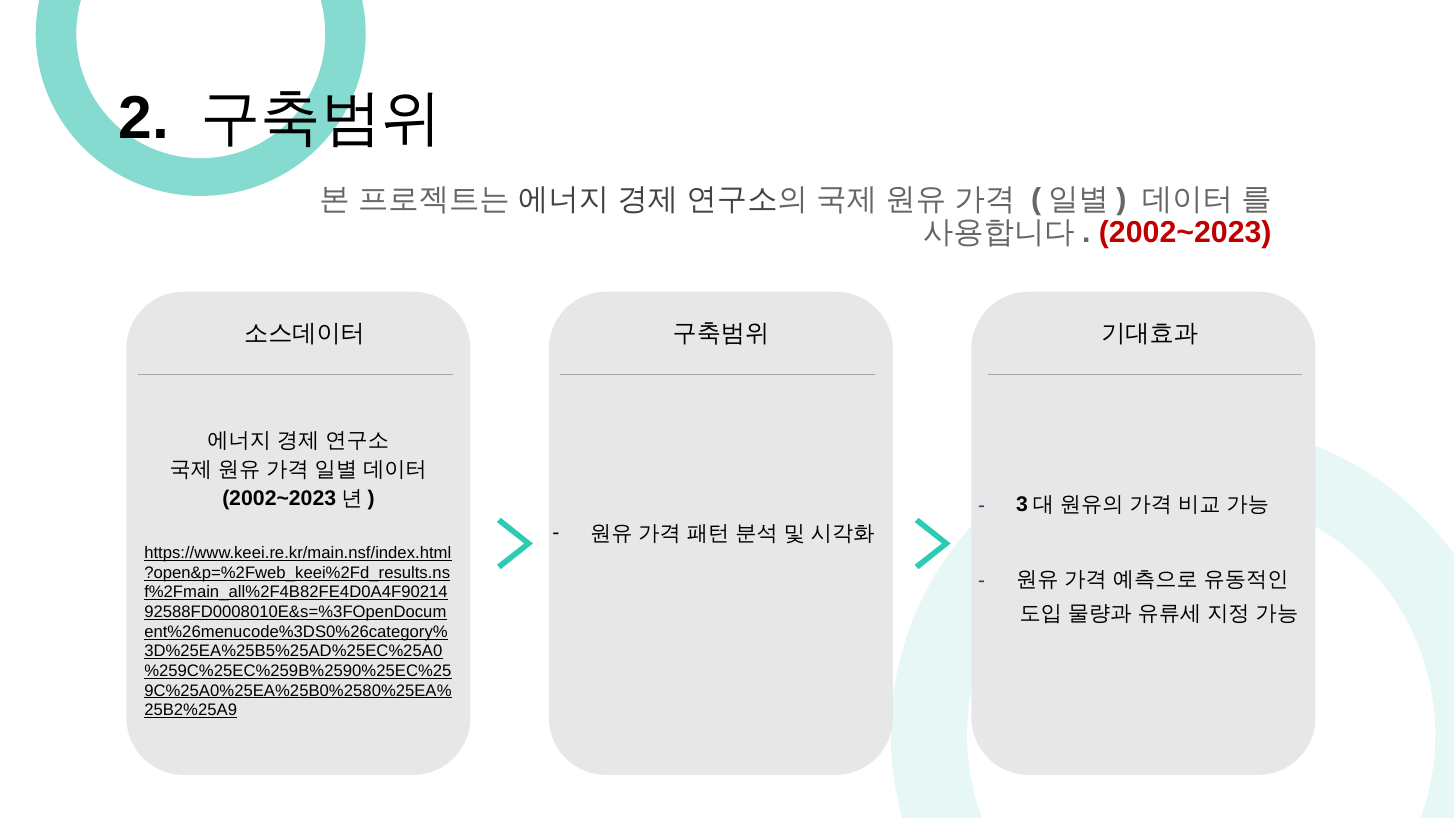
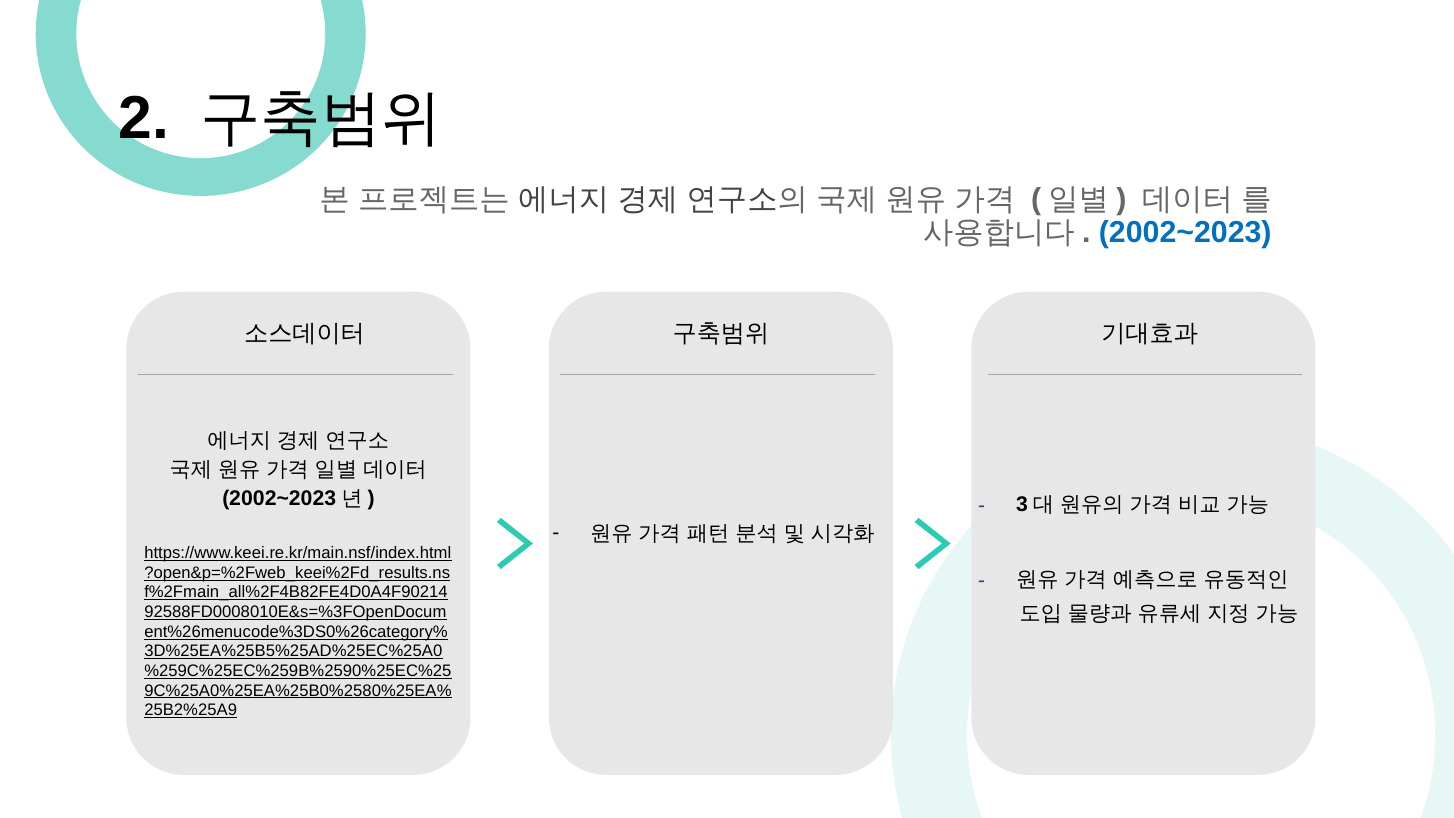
2002~2023 colour: red -> blue (1185, 232)
